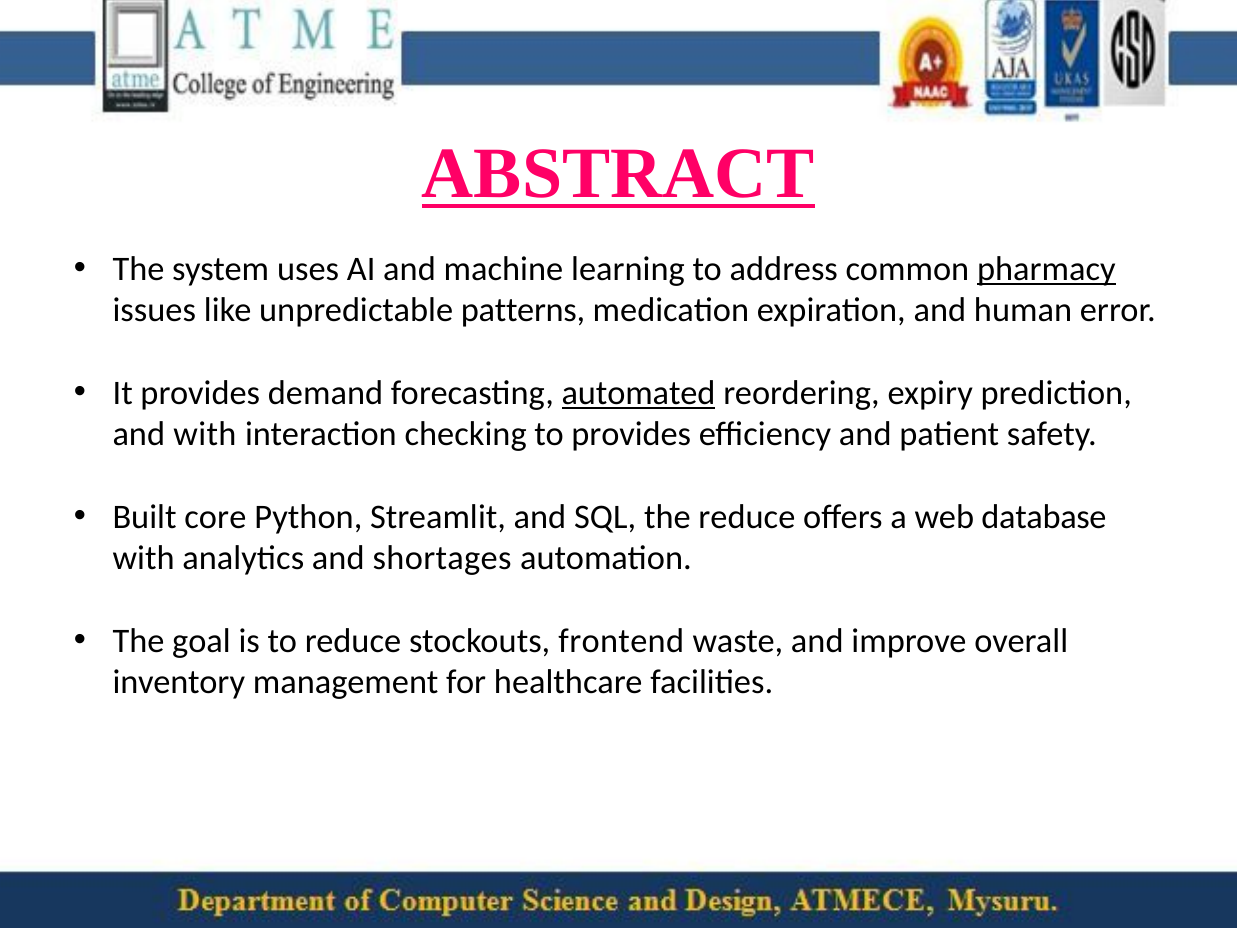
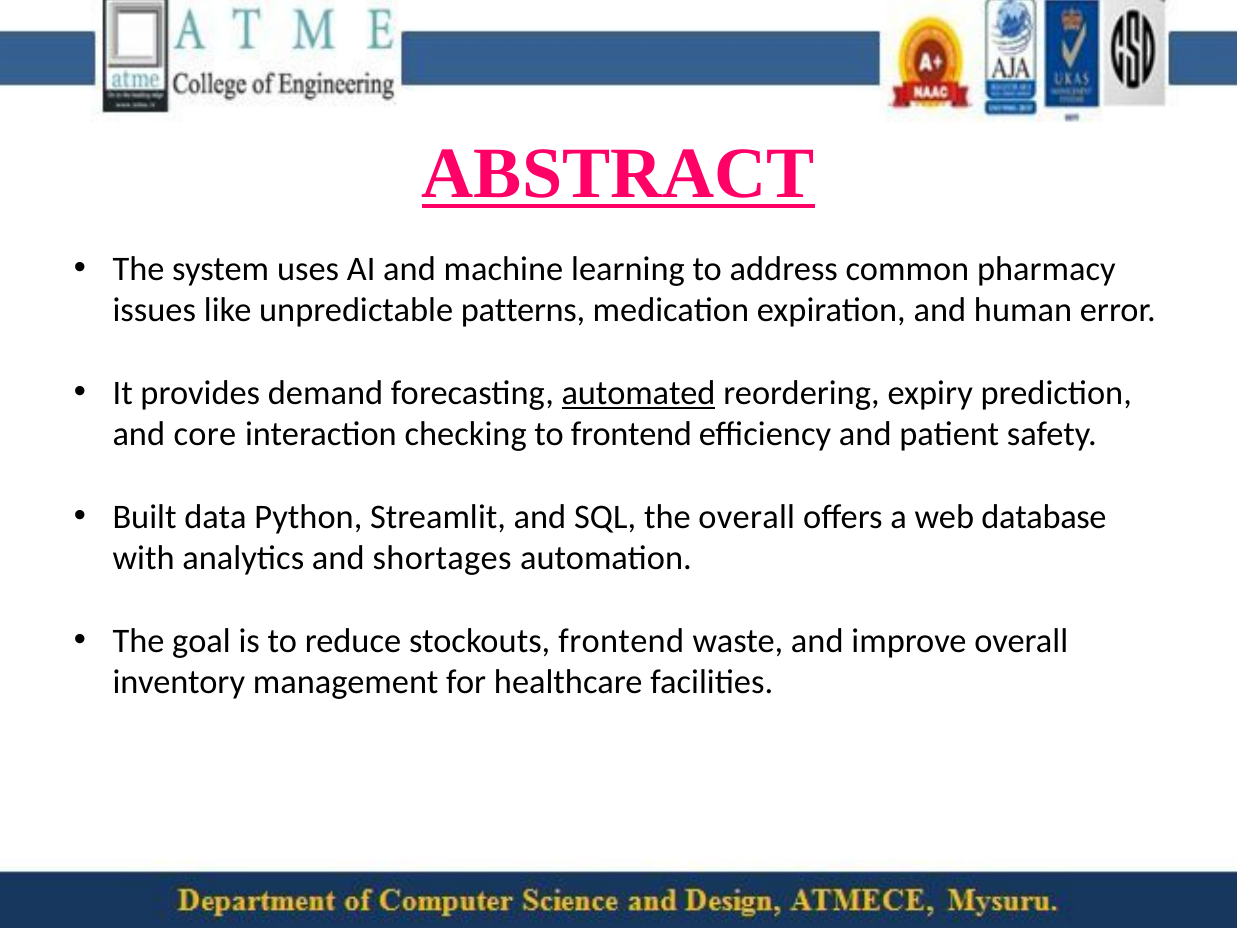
pharmacy underline: present -> none (1046, 269)
and with: with -> core (205, 434)
to provides: provides -> frontend (631, 434)
core: core -> data (215, 517)
the reduce: reduce -> overall (747, 517)
